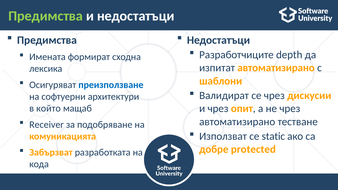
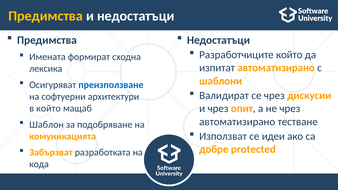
Предимства colour: light green -> yellow (46, 16)
Разработчиците depth: depth -> който (289, 55)
Receiver: Receiver -> Шаблон (47, 125)
static: static -> идеи (273, 136)
